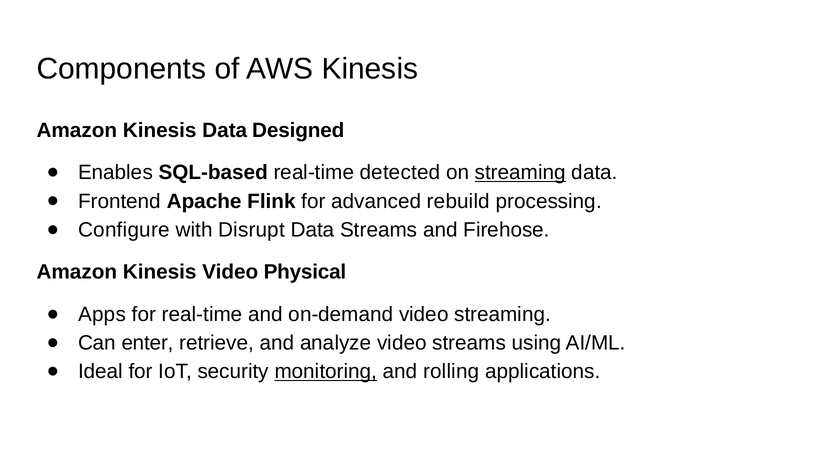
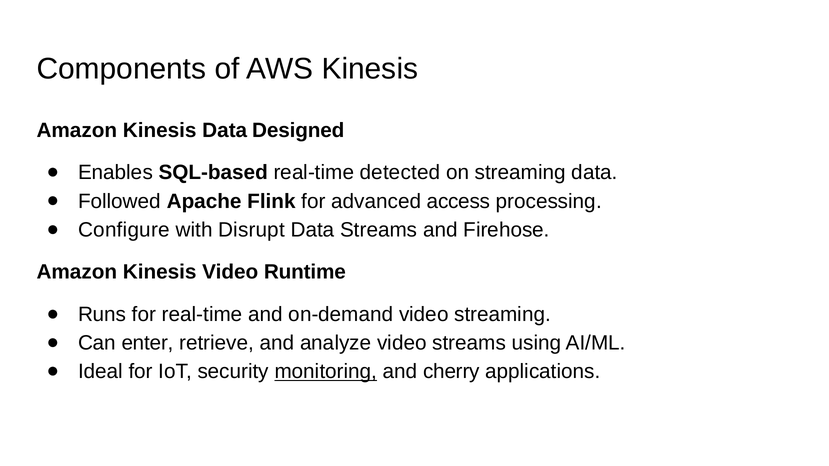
streaming underline: present -> none (520, 173)
Frontend: Frontend -> Followed (119, 201)
rebuild: rebuild -> access (459, 201)
Physical: Physical -> Runtime (305, 272)
Apps: Apps -> Runs (102, 315)
rolling: rolling -> cherry (451, 372)
